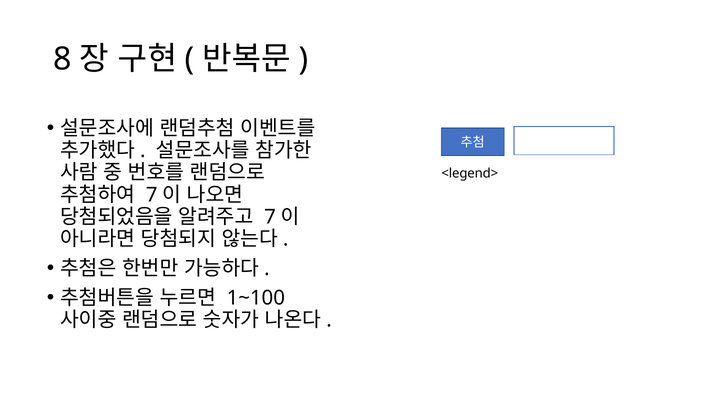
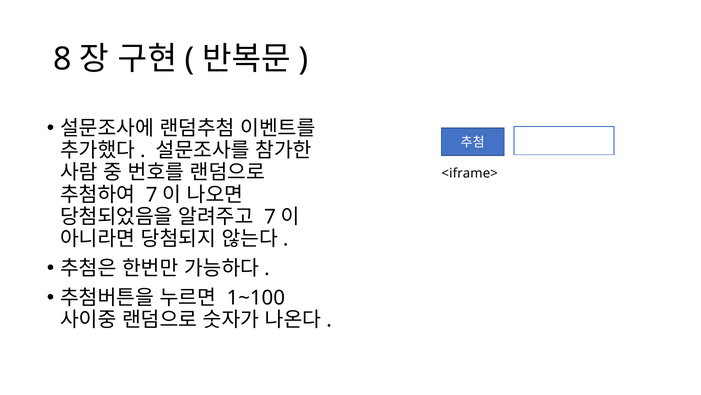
<legend>: <legend> -> <iframe> (470, 173)
